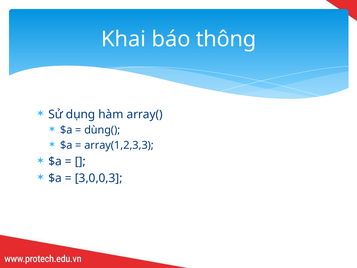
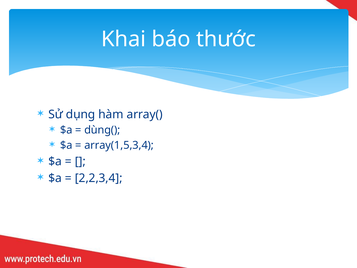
thông: thông -> thước (226, 39)
array(1,2,3,3: array(1,2,3,3 -> array(1,5,3,4 (119, 145)
3,0,0,3: 3,0,0,3 -> 2,2,3,4 (99, 178)
